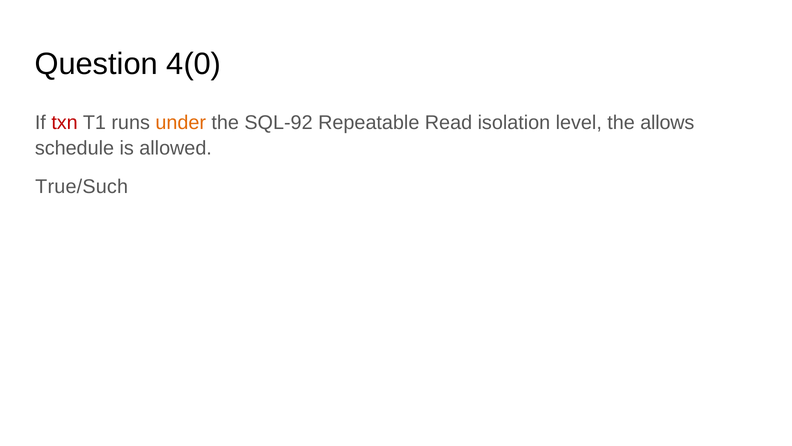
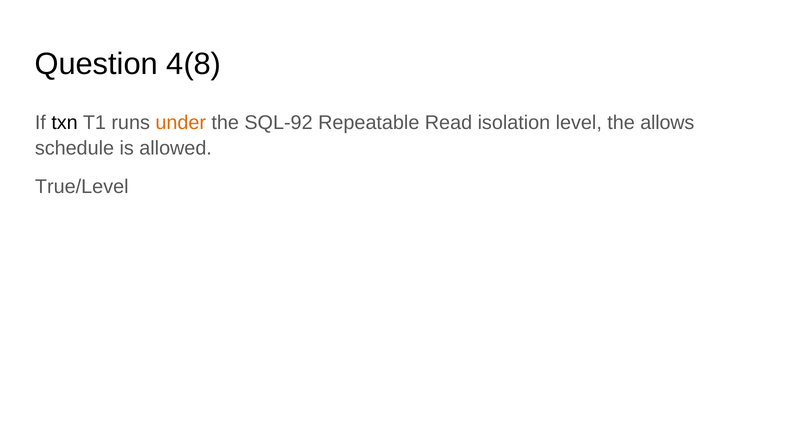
4(0: 4(0 -> 4(8 (194, 64)
txn colour: red -> black (65, 122)
True/Such: True/Such -> True/Level (82, 187)
